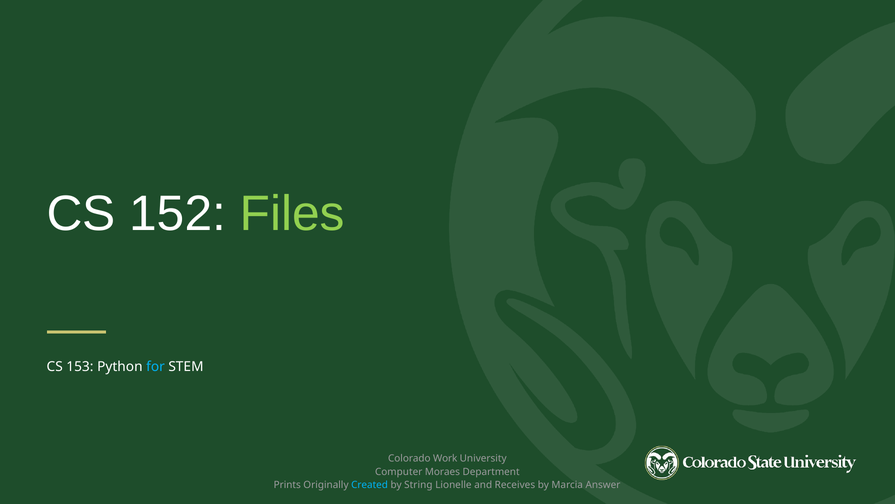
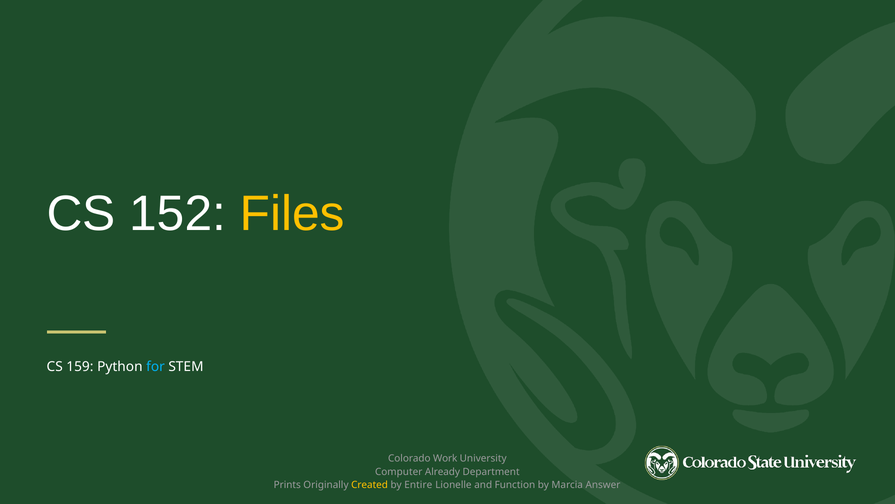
Files colour: light green -> yellow (292, 214)
153: 153 -> 159 (80, 366)
Moraes: Moraes -> Already (442, 471)
Created colour: light blue -> yellow (370, 484)
String: String -> Entire (418, 484)
Receives: Receives -> Function (515, 484)
